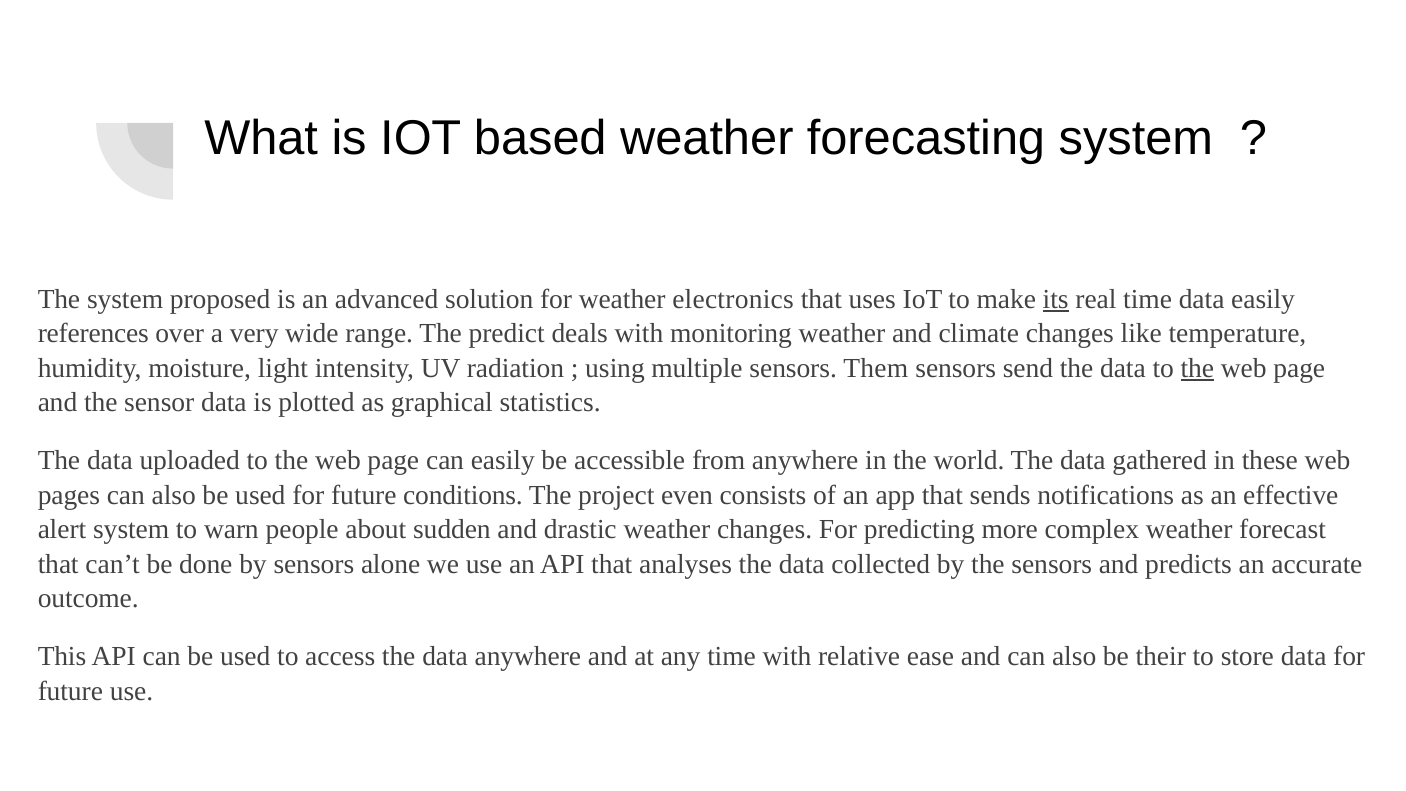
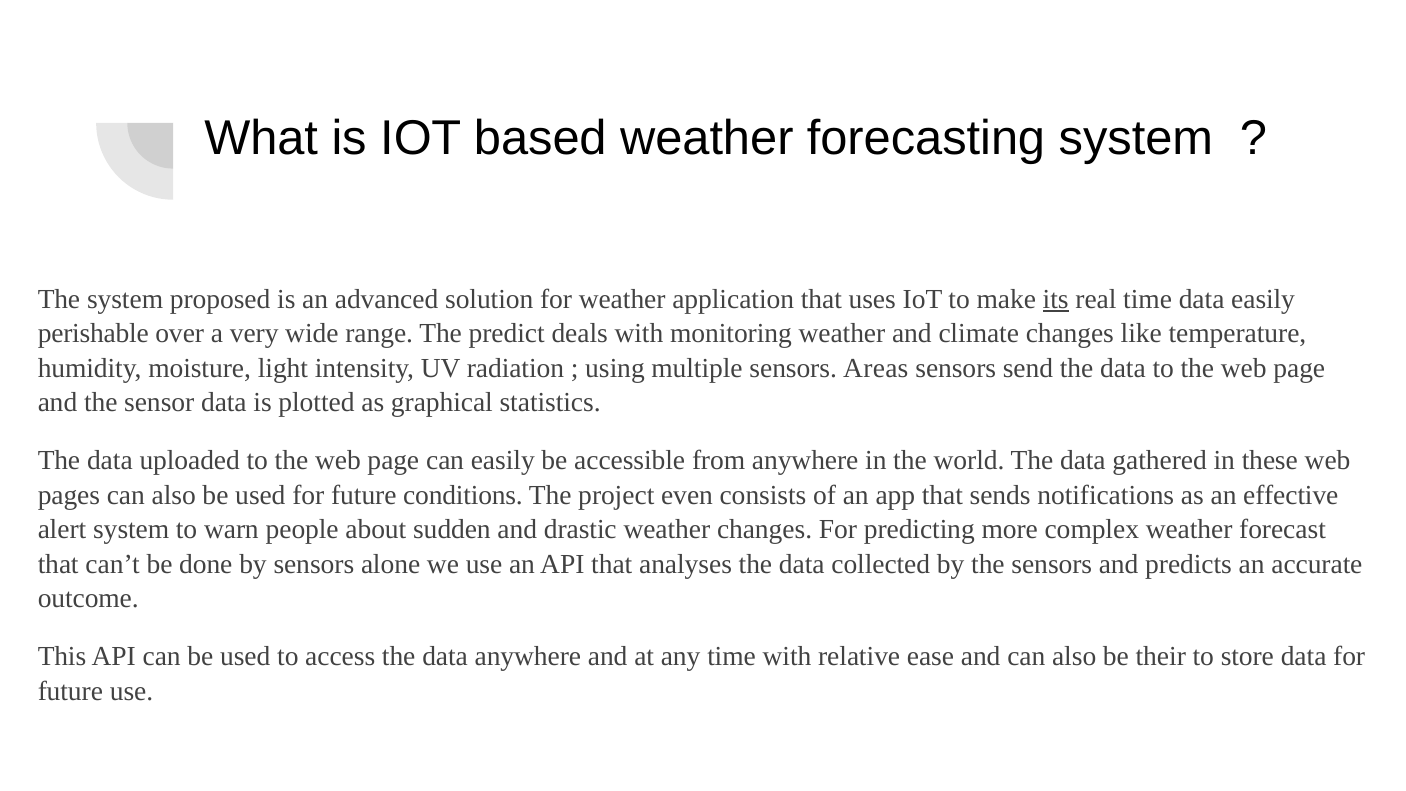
electronics: electronics -> application (733, 299)
references: references -> perishable (93, 333)
Them: Them -> Areas (876, 368)
the underline: present -> none (1197, 368)
